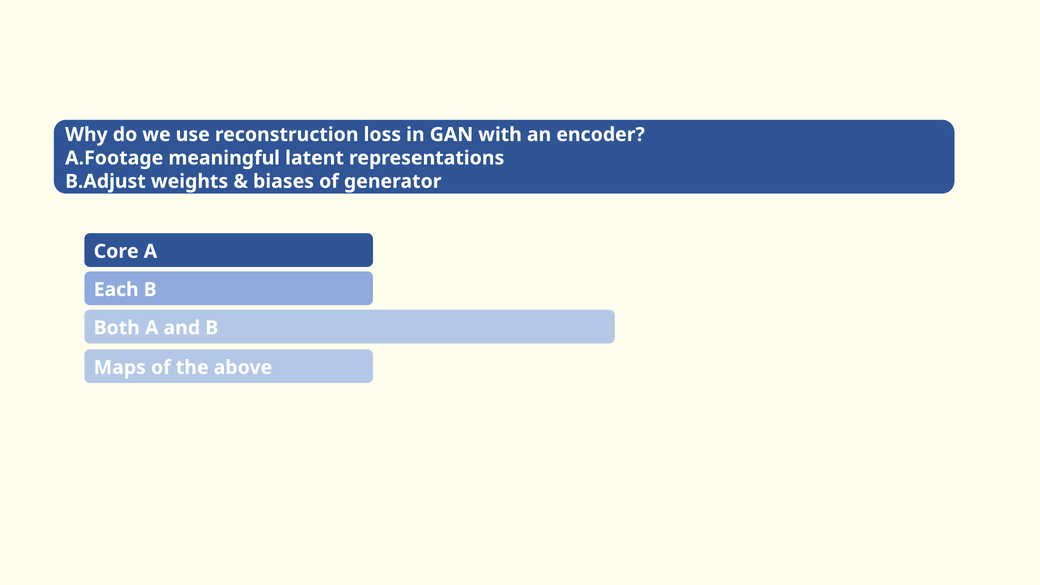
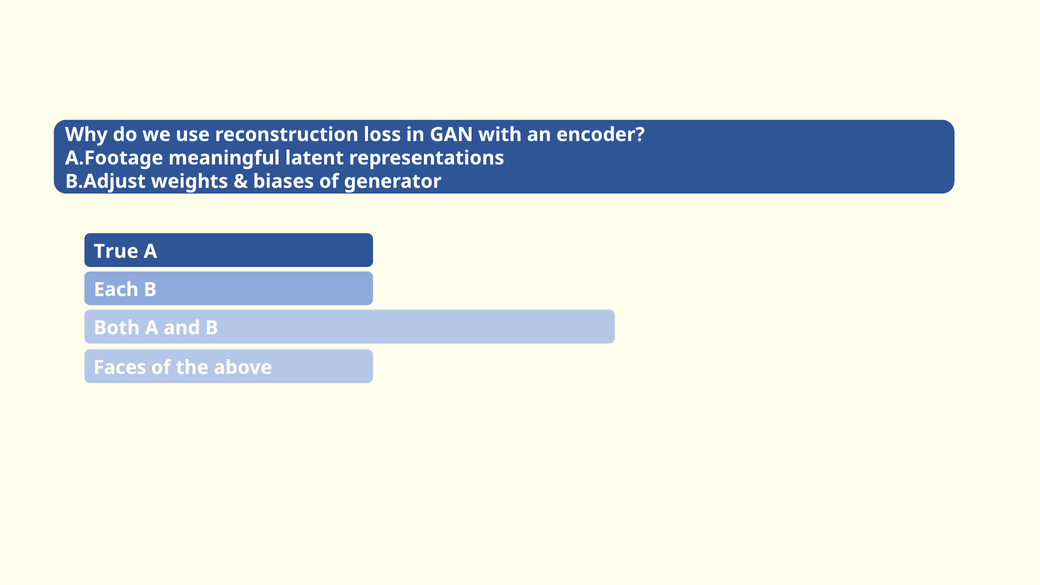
Core: Core -> True (116, 251)
Maps: Maps -> Faces (120, 368)
